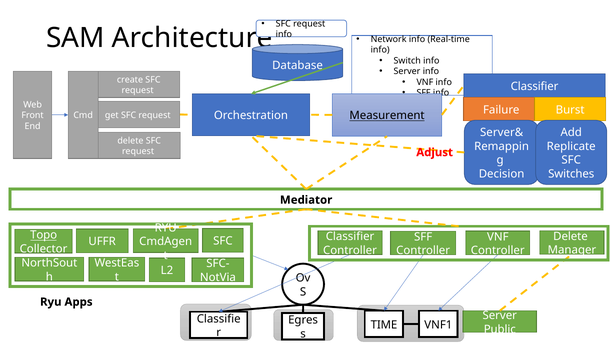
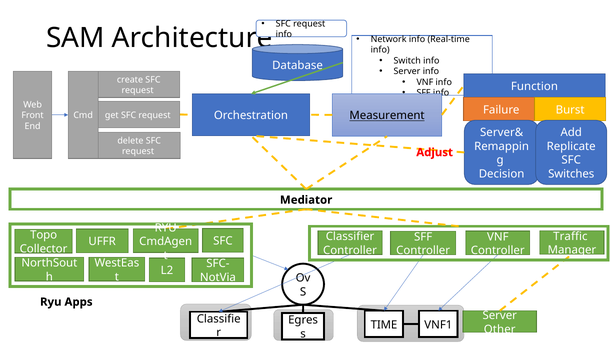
Classifier: Classifier -> Function (534, 86)
Topo underline: present -> none (44, 235)
Delete: Delete -> Traffic (570, 236)
Public: Public -> Other (500, 329)
